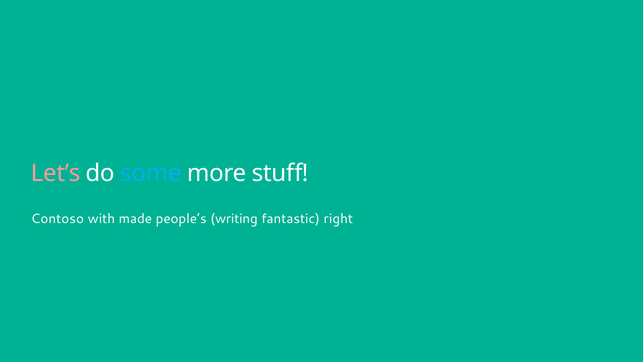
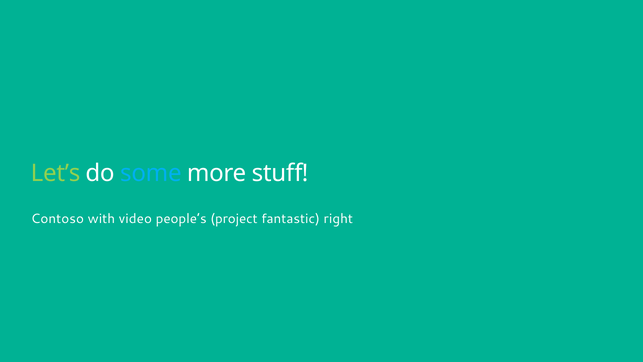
Let’s colour: pink -> light green (56, 173)
made: made -> video (135, 219)
writing: writing -> project (234, 219)
